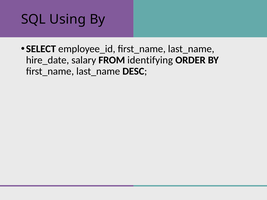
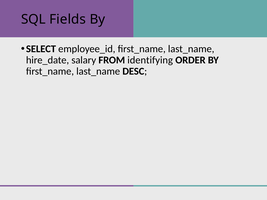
Using: Using -> Fields (68, 19)
